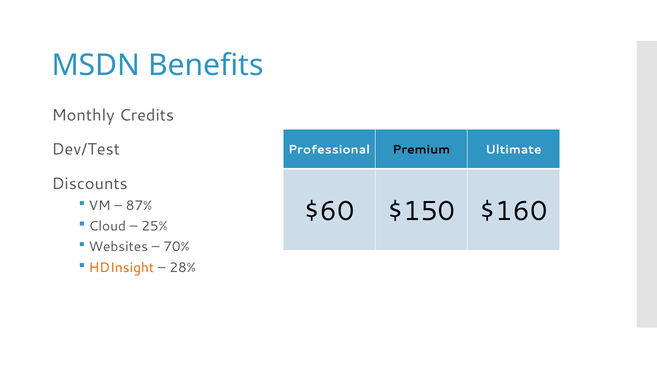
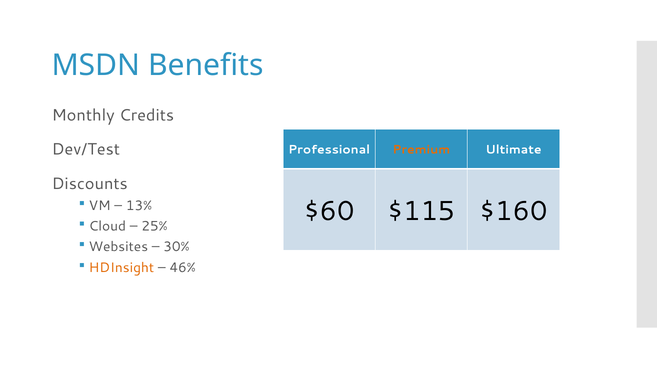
Premium colour: black -> orange (421, 150)
87%: 87% -> 13% (139, 206)
$150: $150 -> $115 (421, 211)
70%: 70% -> 30% (176, 247)
28%: 28% -> 46% (183, 268)
